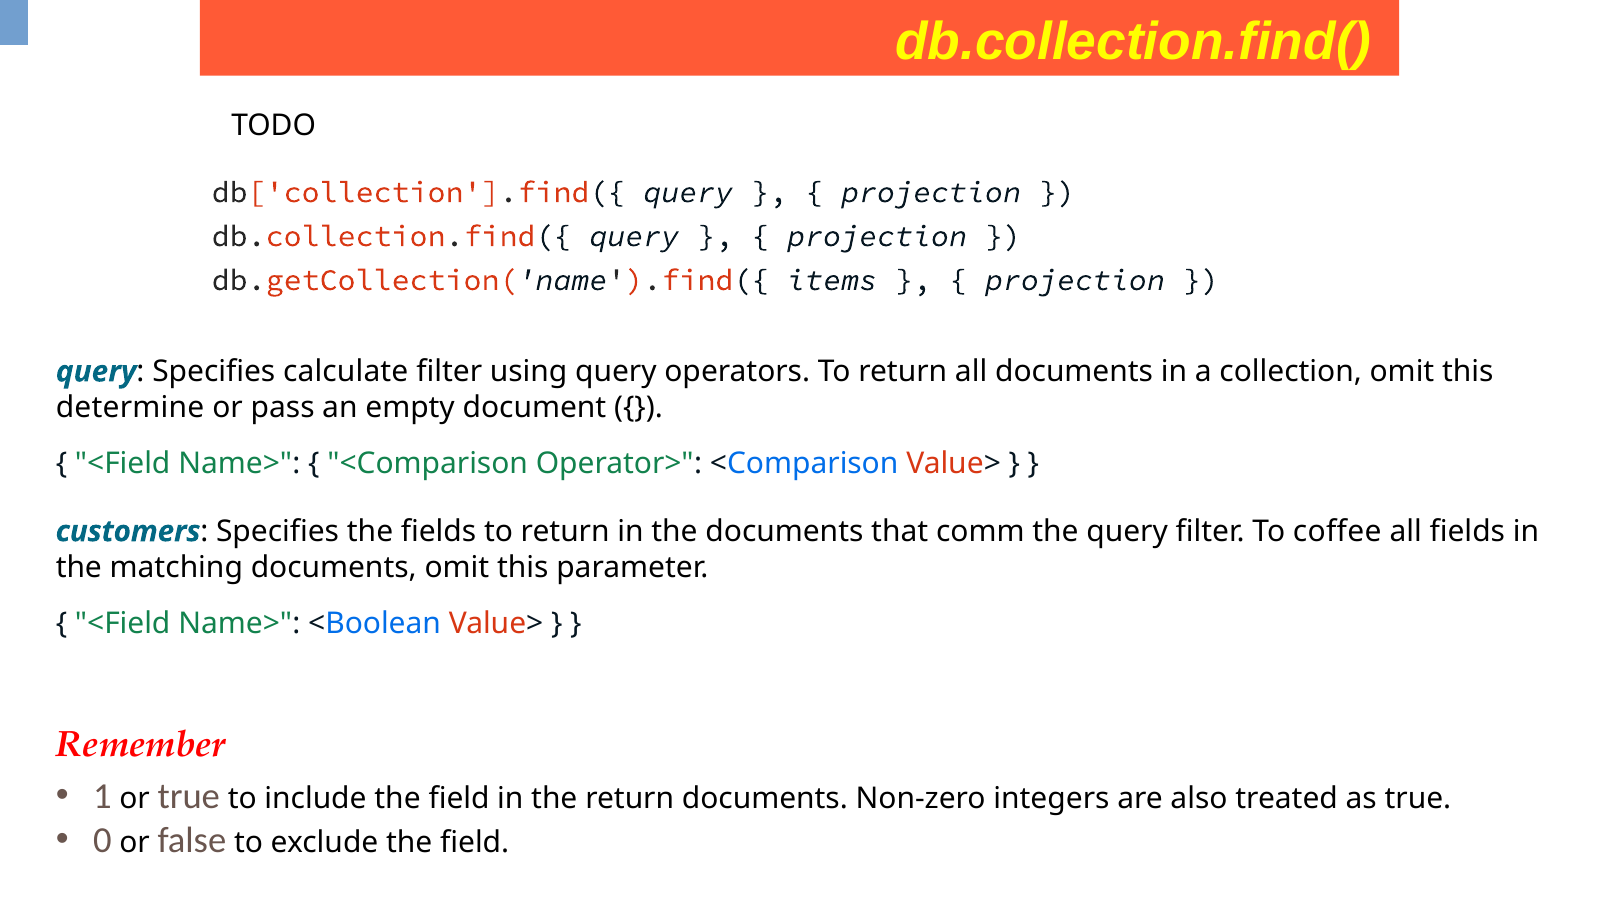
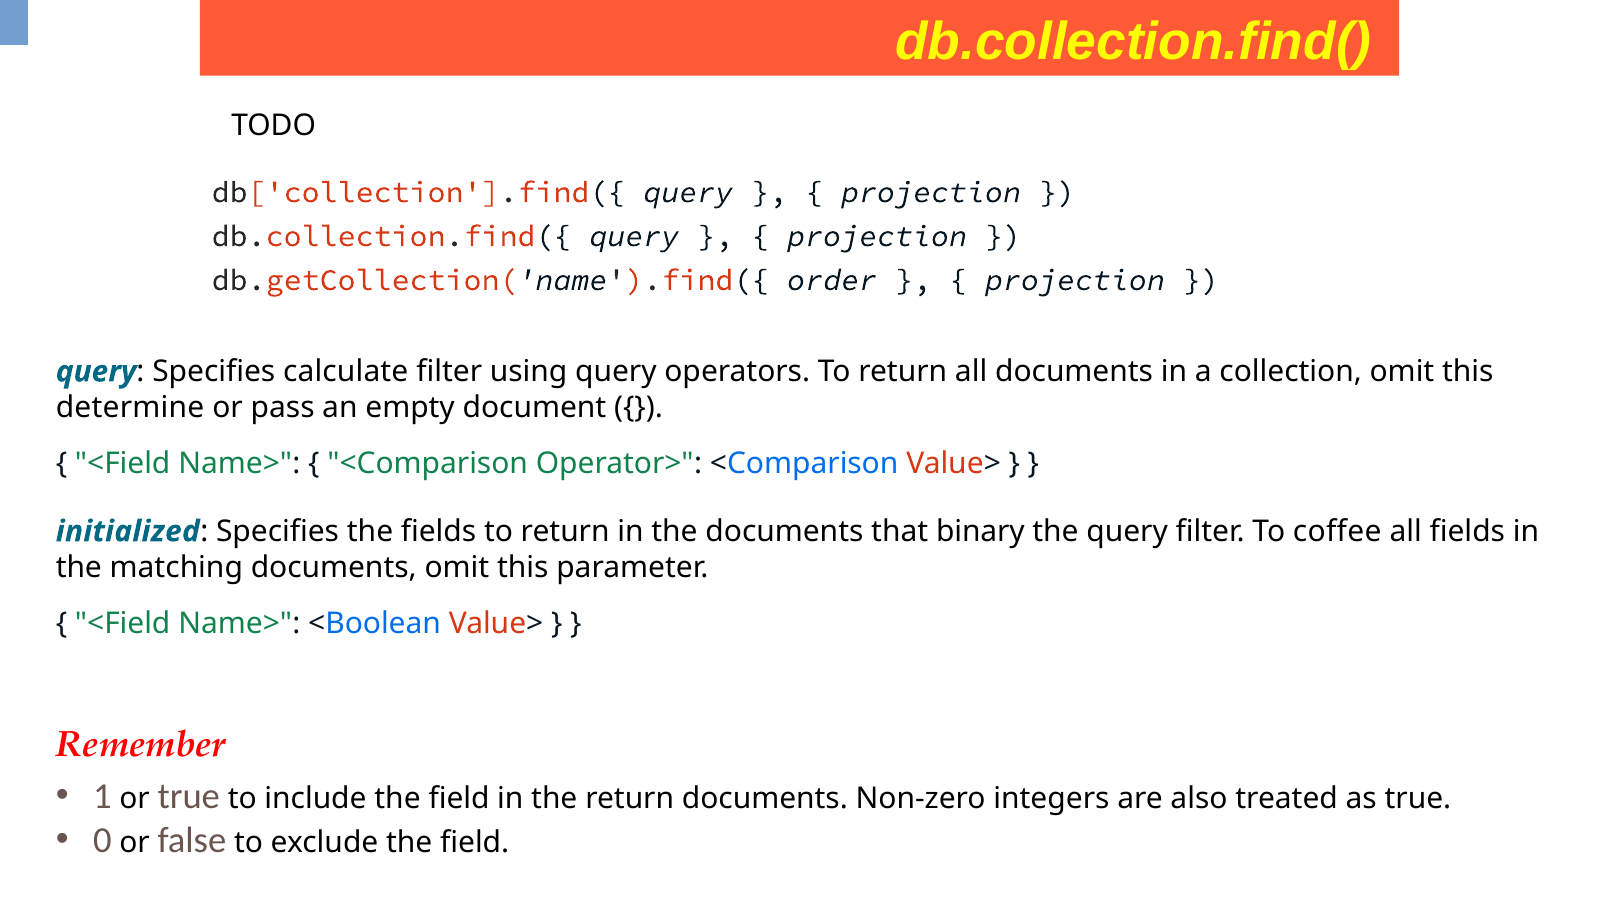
items: items -> order (832, 280)
customers: customers -> initialized (128, 532)
comm: comm -> binary (980, 532)
